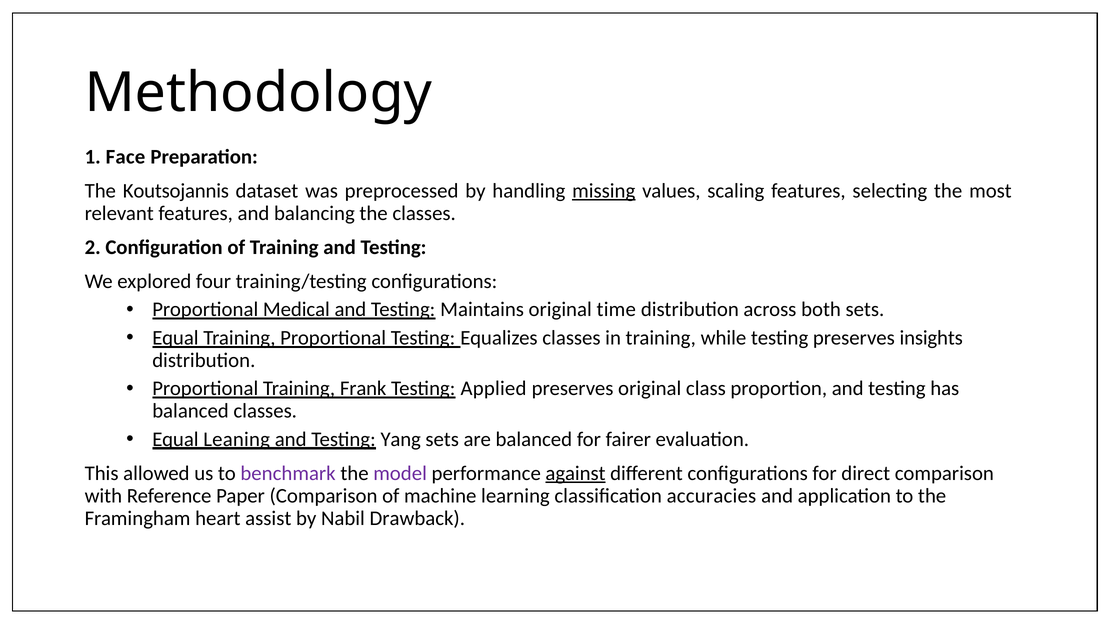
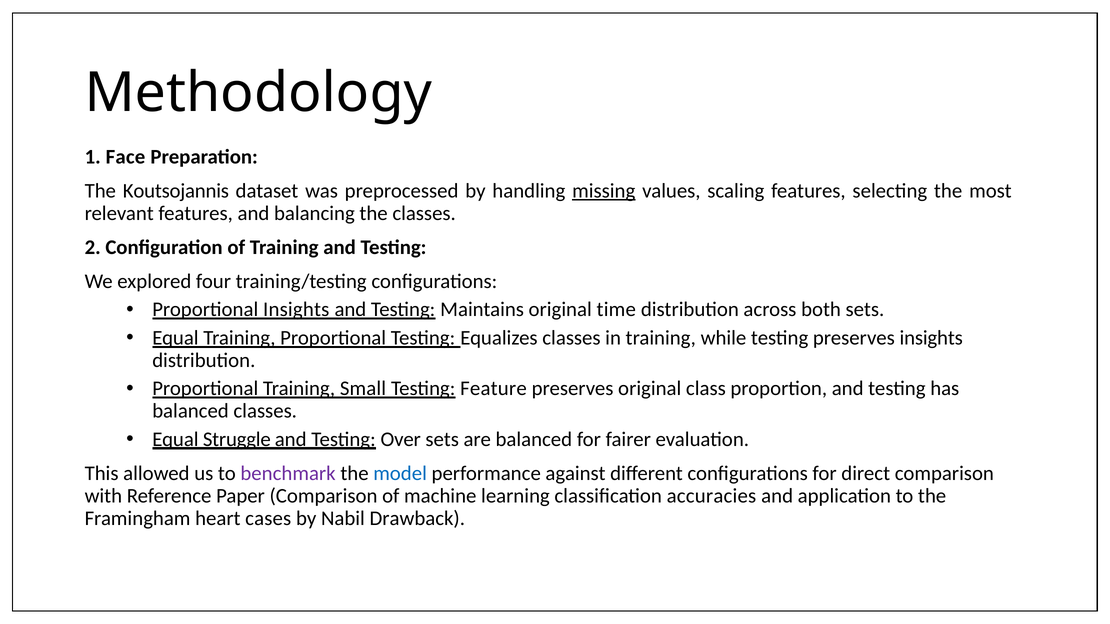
Proportional Medical: Medical -> Insights (296, 310)
Frank: Frank -> Small (363, 389)
Applied: Applied -> Feature (493, 389)
Leaning: Leaning -> Struggle (237, 439)
Yang: Yang -> Over (401, 439)
model colour: purple -> blue (400, 474)
against underline: present -> none (576, 474)
assist: assist -> cases (268, 519)
